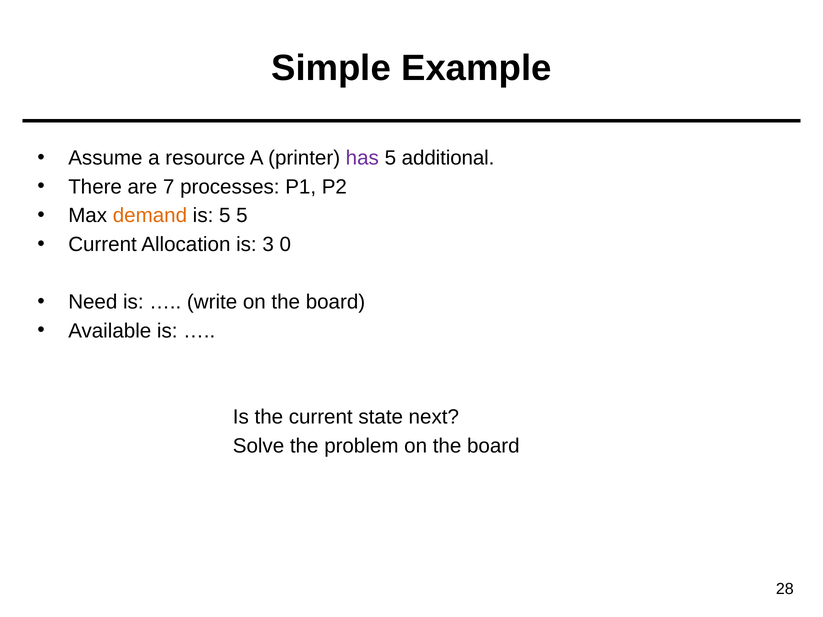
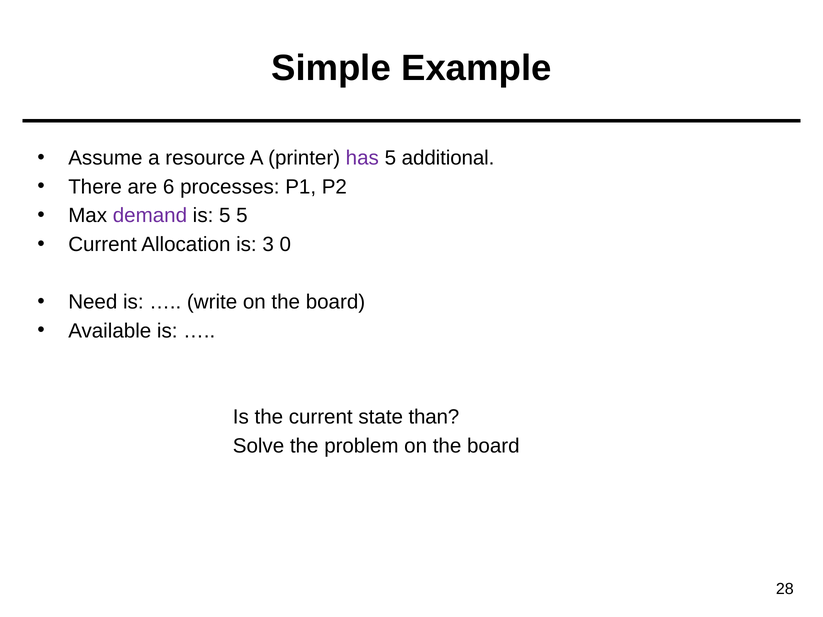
7: 7 -> 6 (169, 187)
demand colour: orange -> purple (150, 216)
next: next -> than (434, 417)
